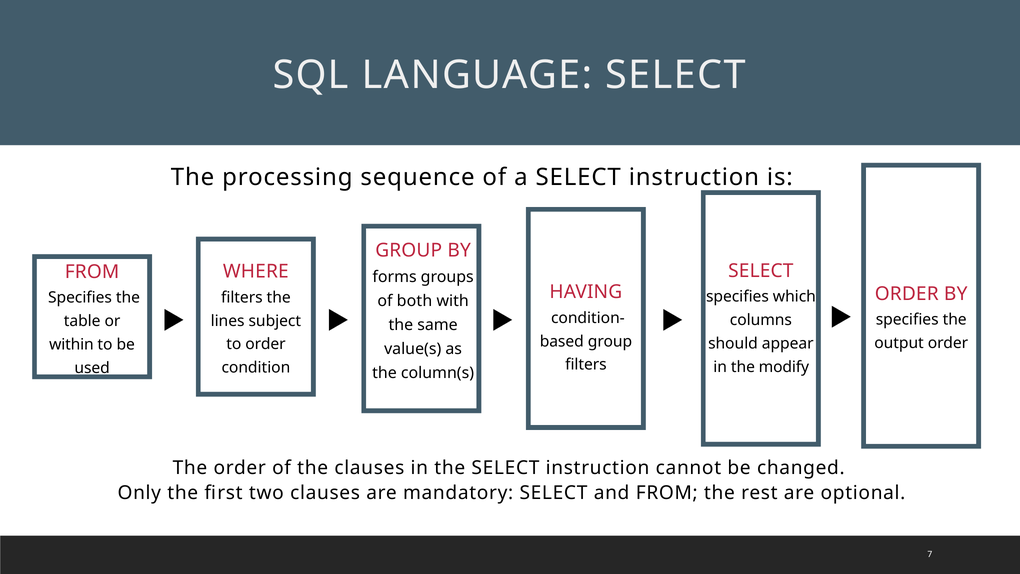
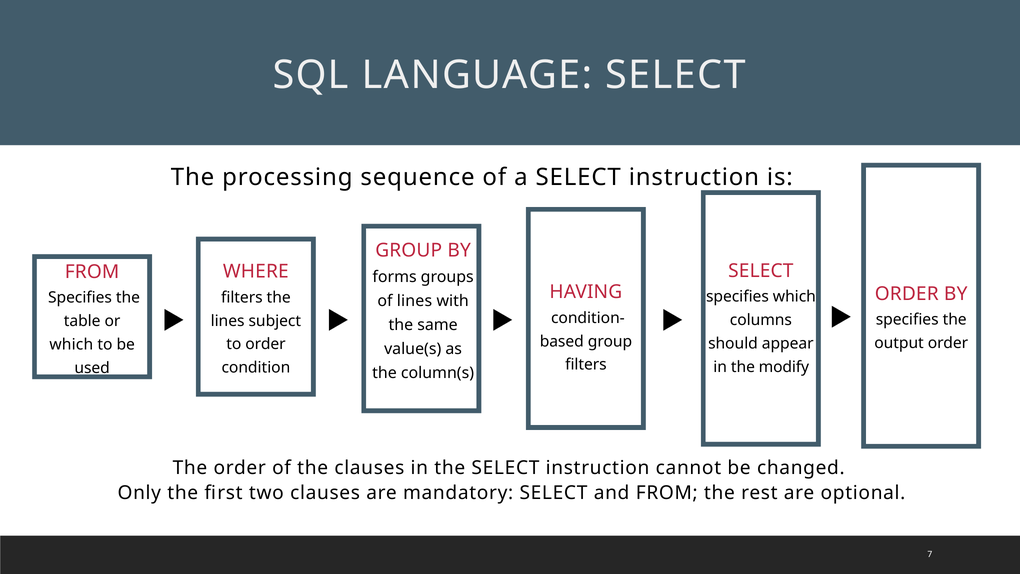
of both: both -> lines (414, 301)
within: within -> which (71, 344)
